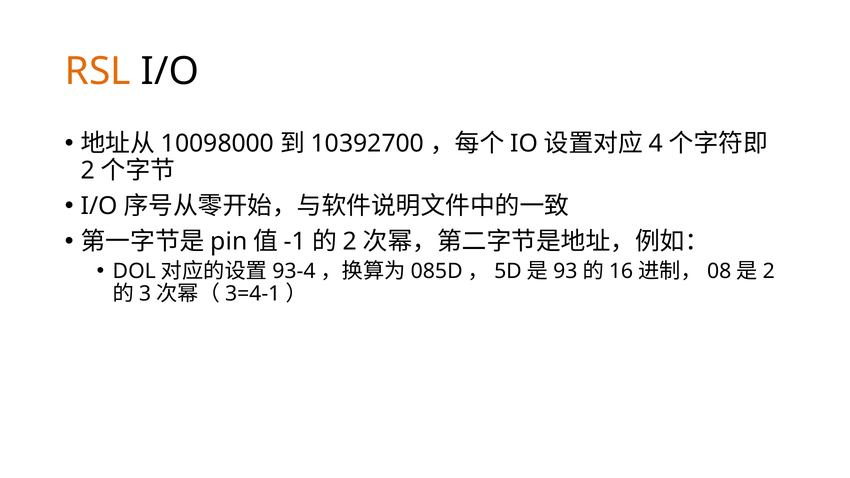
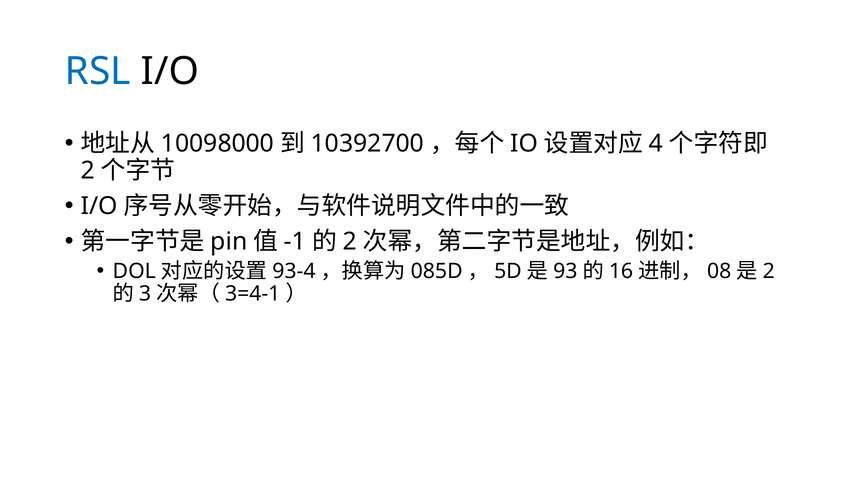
RSL colour: orange -> blue (98, 71)
